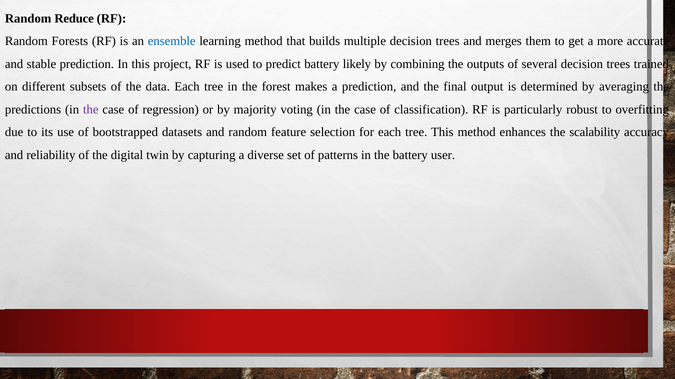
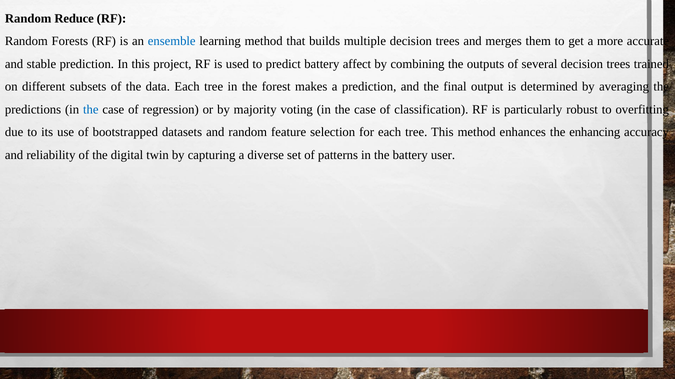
likely: likely -> affect (357, 64)
the colour: purple -> blue (91, 110)
scalability: scalability -> enhancing (595, 132)
